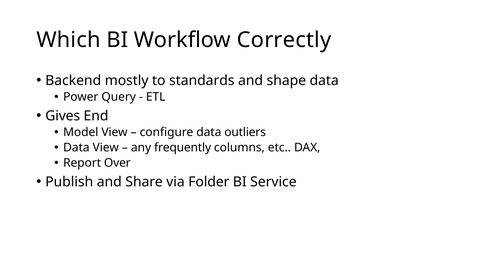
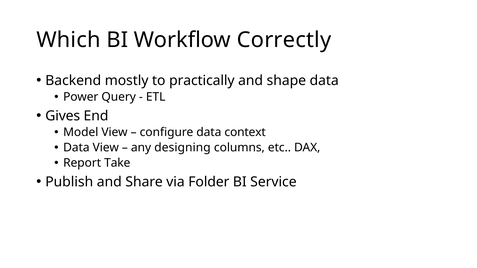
standards: standards -> practically (202, 81)
outliers: outliers -> context (245, 132)
frequently: frequently -> designing (182, 148)
Over: Over -> Take (117, 163)
